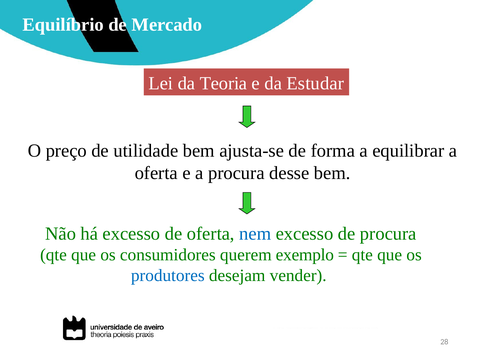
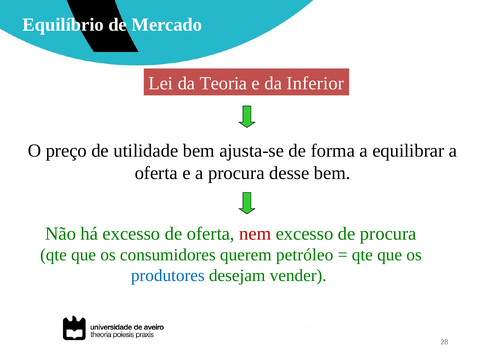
Estudar: Estudar -> Inferior (315, 83)
nem colour: blue -> red (255, 233)
exemplo: exemplo -> petróleo (305, 255)
